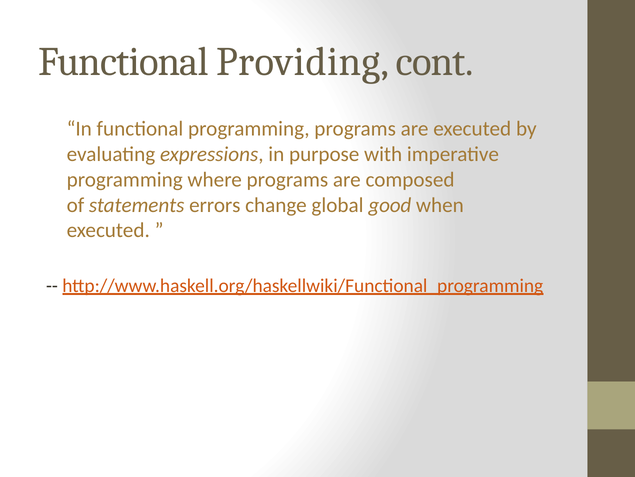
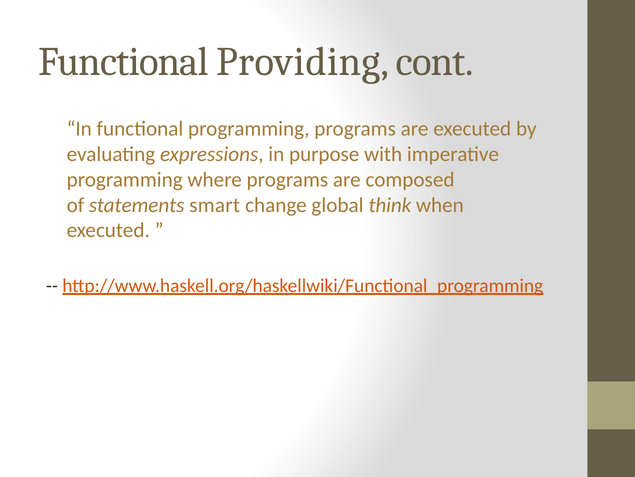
errors: errors -> smart (215, 205)
good: good -> think (390, 205)
